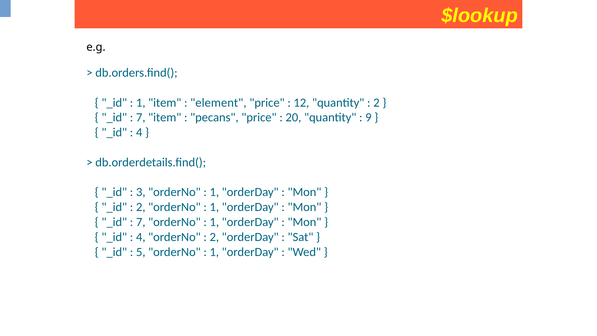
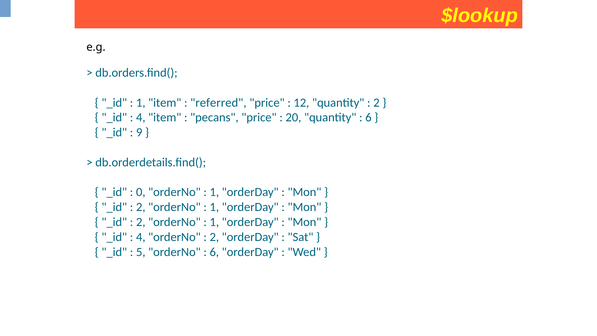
element: element -> referred (218, 103)
7: 7 -> 4 (141, 117)
9: 9 -> 6 (368, 117)
4: 4 -> 9 (139, 132)
3: 3 -> 0 (141, 192)
7: 7 -> 2 (141, 222)
1: 1 -> 6 (214, 252)
